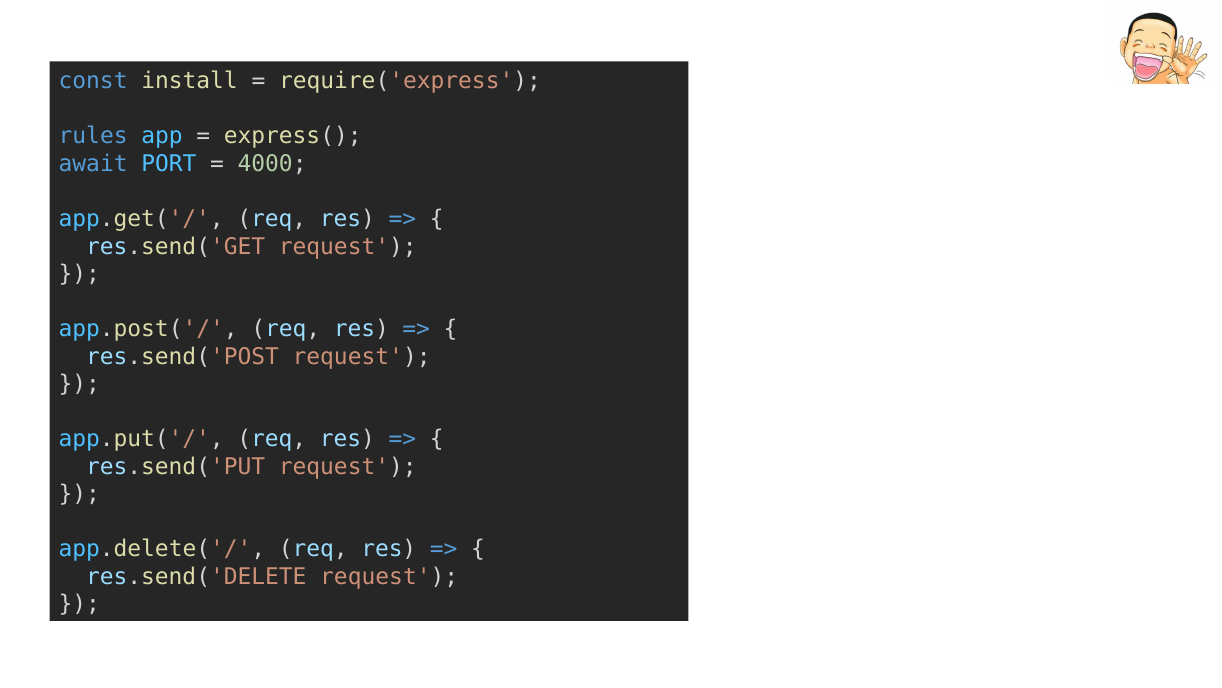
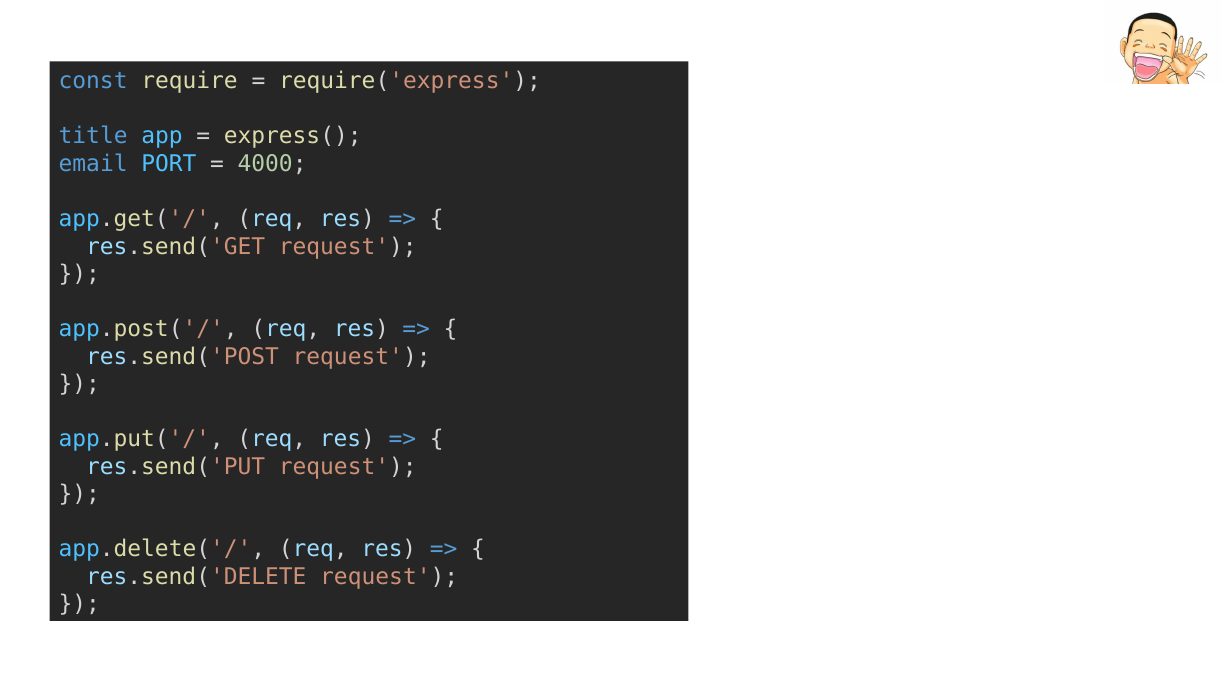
install: install -> require (190, 81)
rules: rules -> title (93, 136)
await: await -> email (93, 164)
